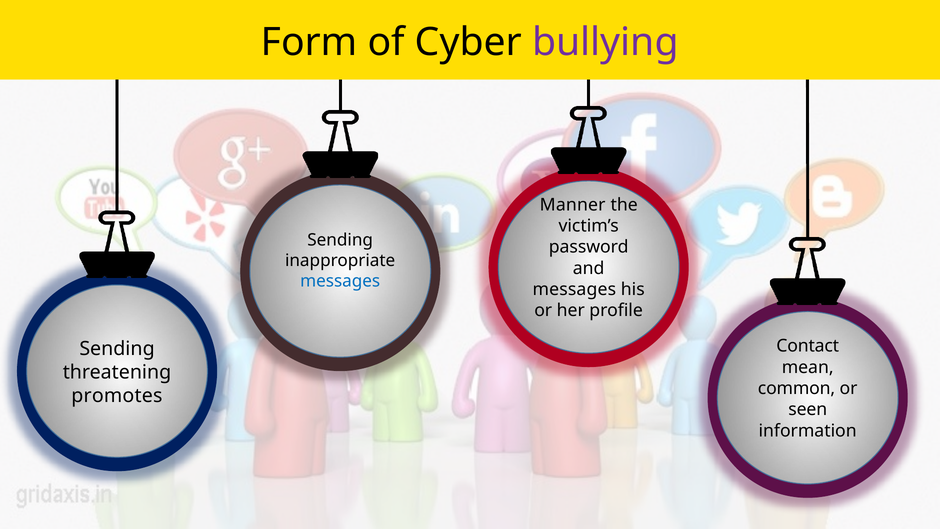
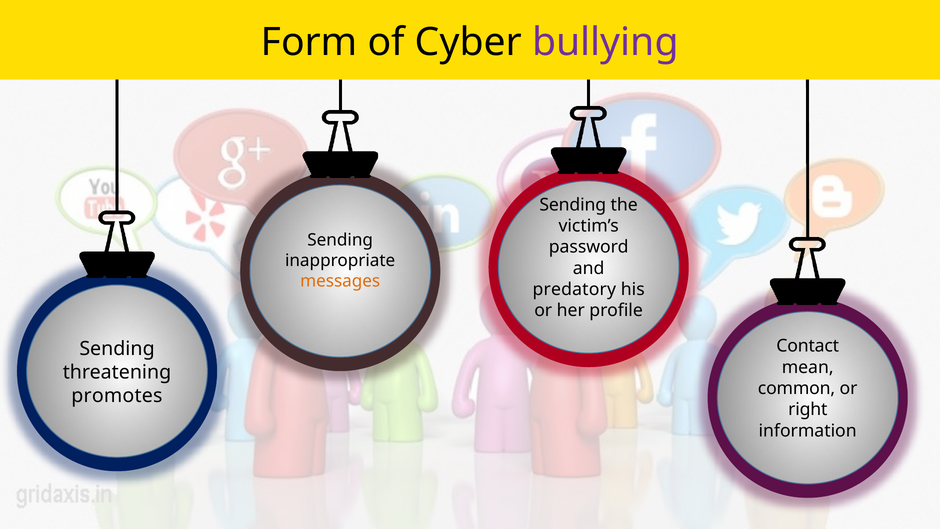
Manner: Manner -> Sending (573, 205)
messages colour: blue -> orange (340, 281)
messages: messages -> predatory (574, 289)
seen: seen -> right (808, 409)
